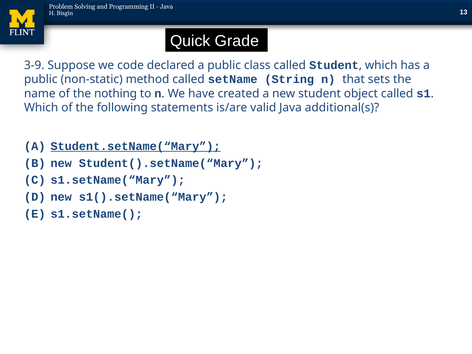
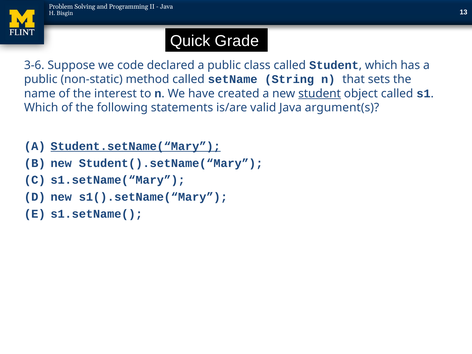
3-9: 3-9 -> 3-6 (34, 65)
nothing: nothing -> interest (115, 94)
student underline: none -> present (320, 94)
additional(s: additional(s -> argument(s (342, 108)
